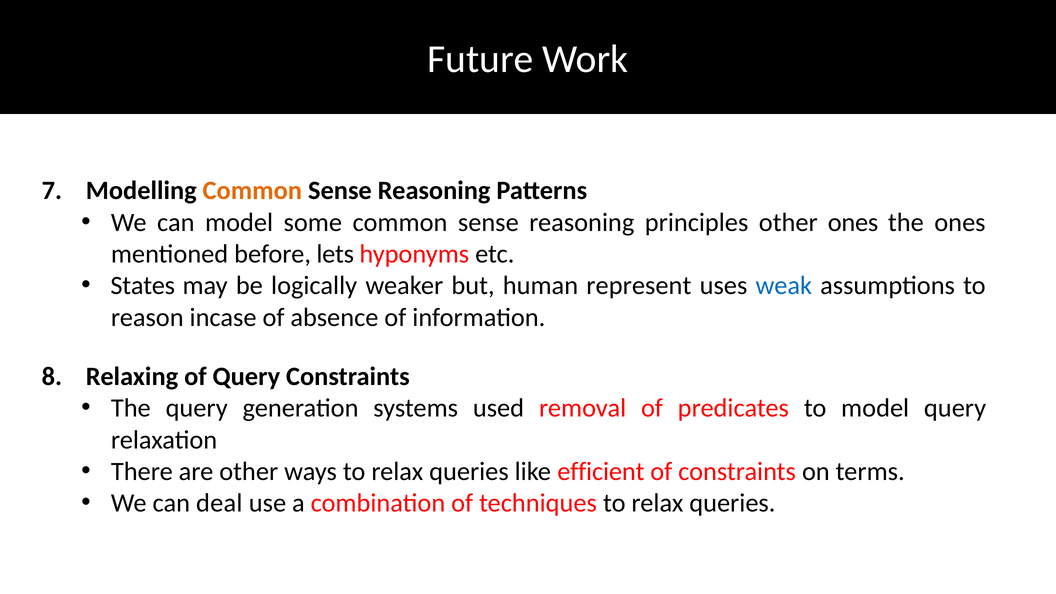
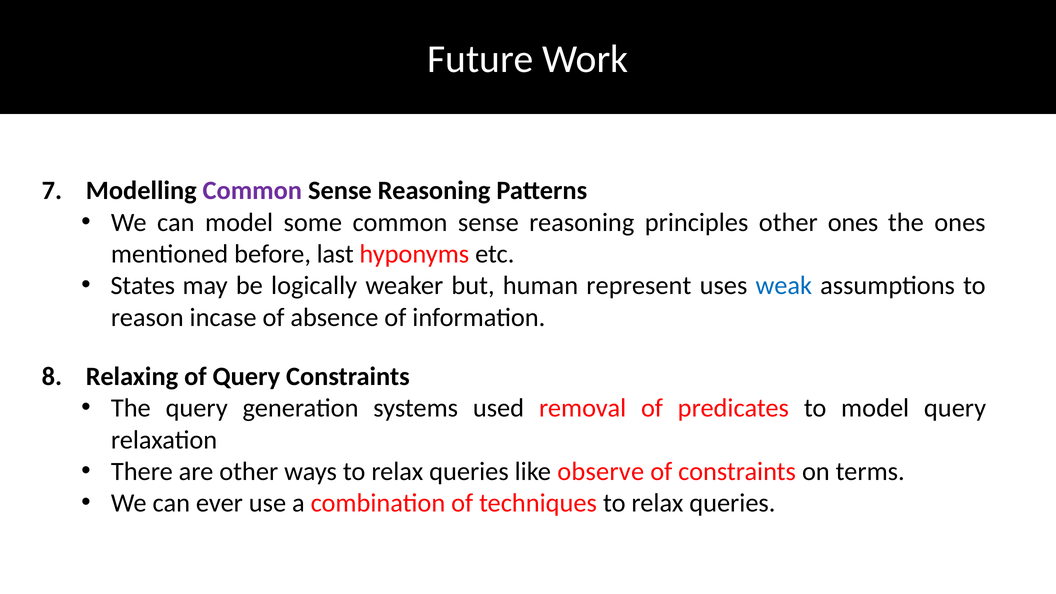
Common colour: orange -> purple (252, 191)
lets: lets -> last (335, 254)
efficient: efficient -> observe (601, 471)
deal: deal -> ever (219, 503)
